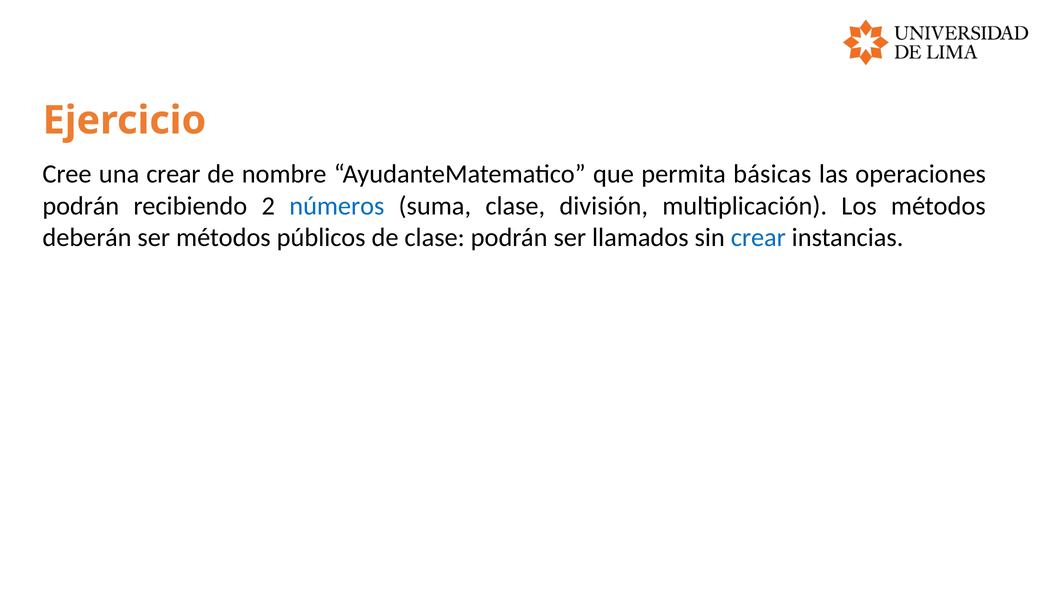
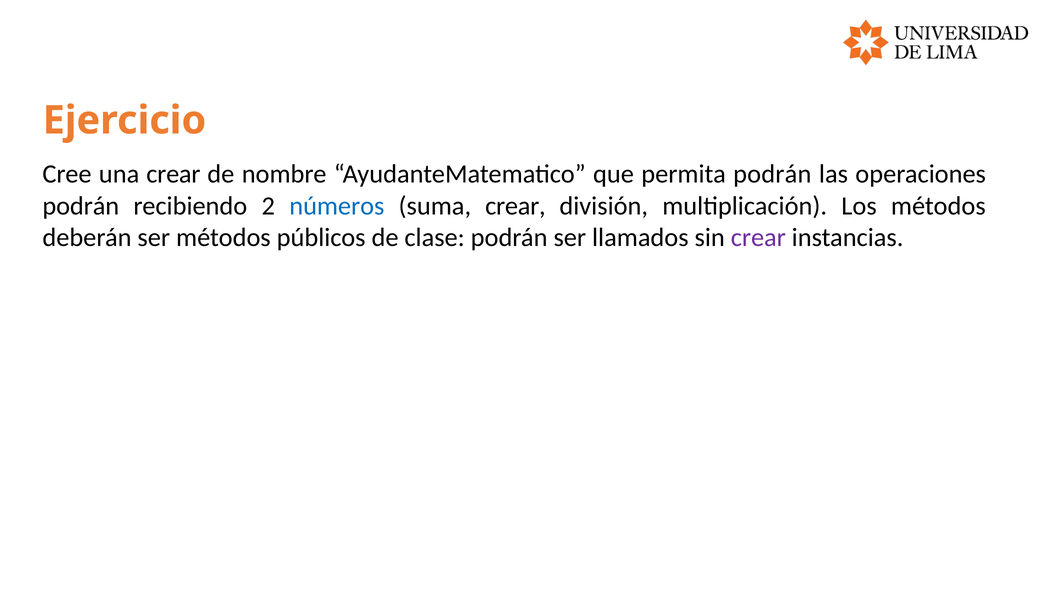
permita básicas: básicas -> podrán (772, 174)
suma clase: clase -> crear (515, 206)
crear colour: blue -> purple (758, 238)
